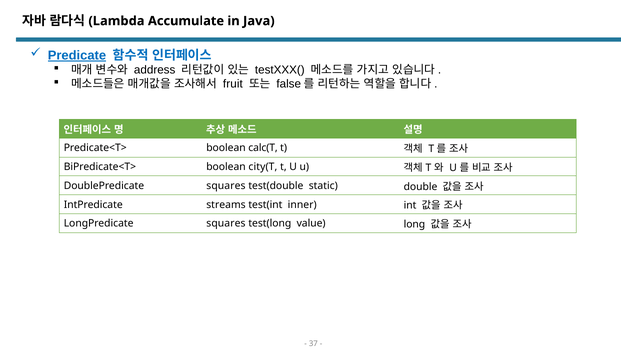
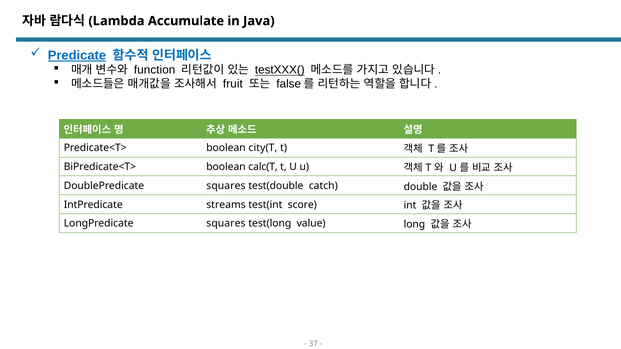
address: address -> function (155, 70)
testXXX( underline: none -> present (280, 70)
calc(T: calc(T -> city(T (263, 148)
city(T: city(T -> calc(T (263, 167)
static: static -> catch (323, 186)
inner: inner -> score (302, 205)
